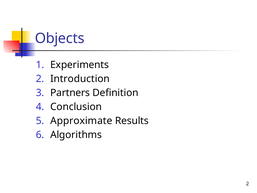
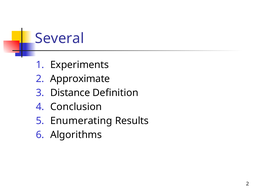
Objects: Objects -> Several (60, 38)
Introduction: Introduction -> Approximate (80, 79)
Partners: Partners -> Distance (70, 93)
Approximate: Approximate -> Enumerating (81, 121)
